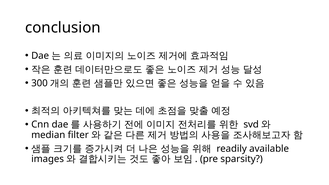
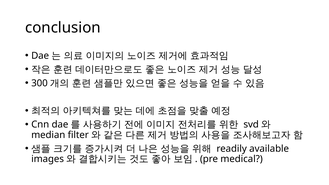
sparsity: sparsity -> medical (242, 159)
